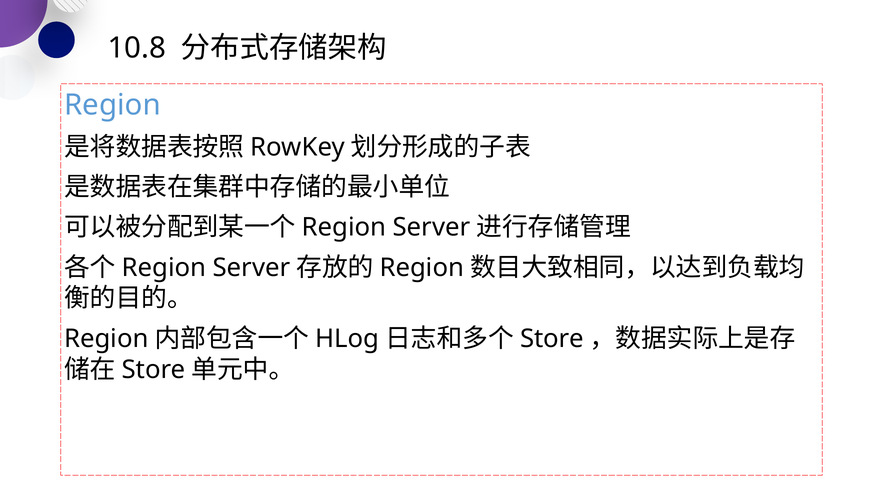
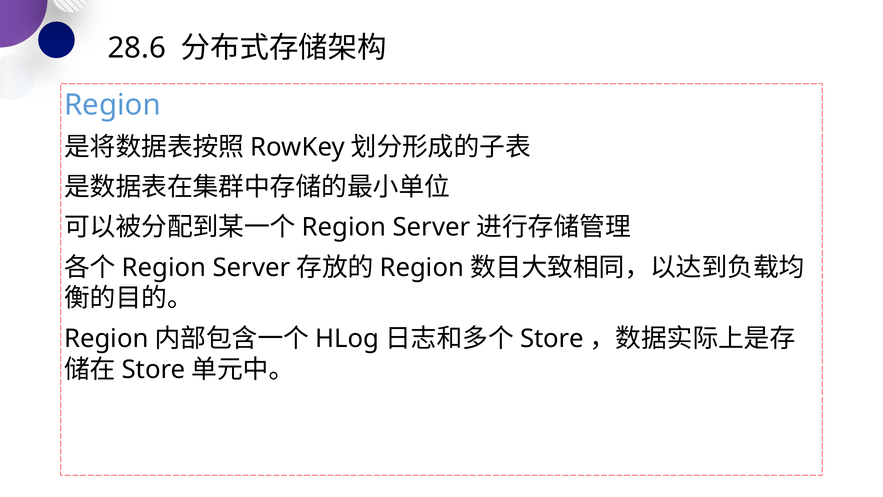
10.8: 10.8 -> 28.6 (137, 48)
